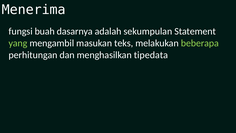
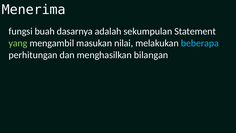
teks: teks -> nilai (124, 43)
beberapa colour: light green -> light blue (200, 43)
tipedata: tipedata -> bilangan (151, 55)
